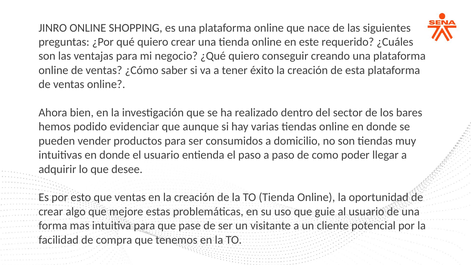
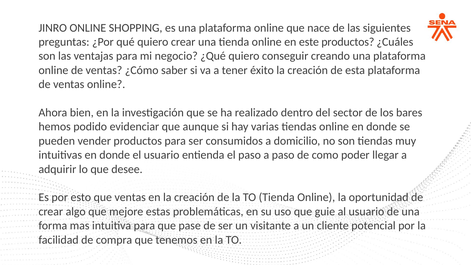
este requerido: requerido -> productos (348, 42)
